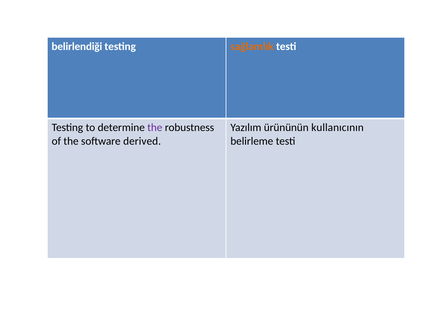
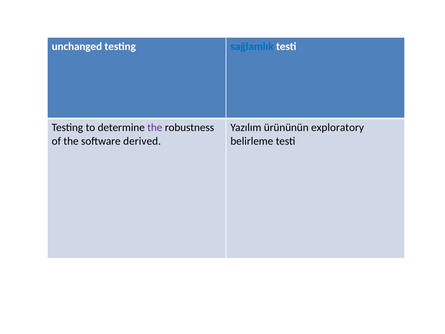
belirlendiği: belirlendiği -> unchanged (77, 46)
sağlamlık colour: orange -> blue (252, 46)
kullanıcının: kullanıcının -> exploratory (338, 127)
